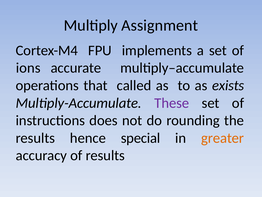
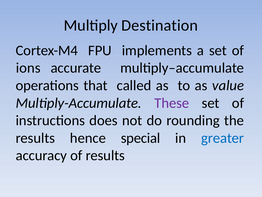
Assignment: Assignment -> Destination (160, 25)
exists: exists -> value (228, 85)
greater colour: orange -> blue (223, 138)
